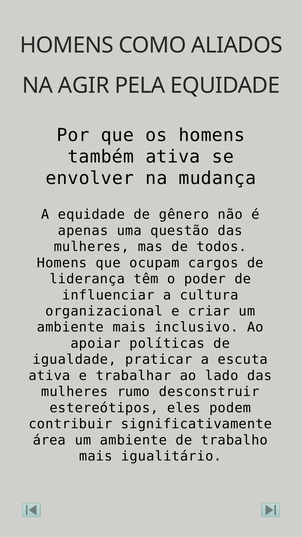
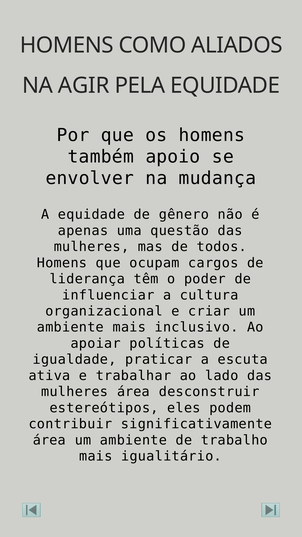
também ativa: ativa -> apoio (173, 157)
mulheres rumo: rumo -> área (133, 392)
